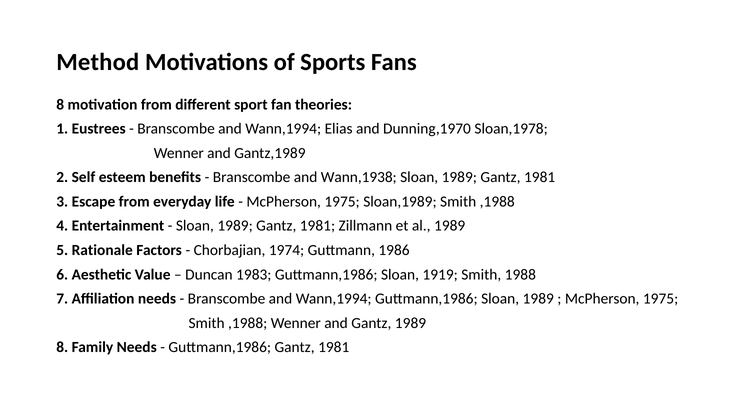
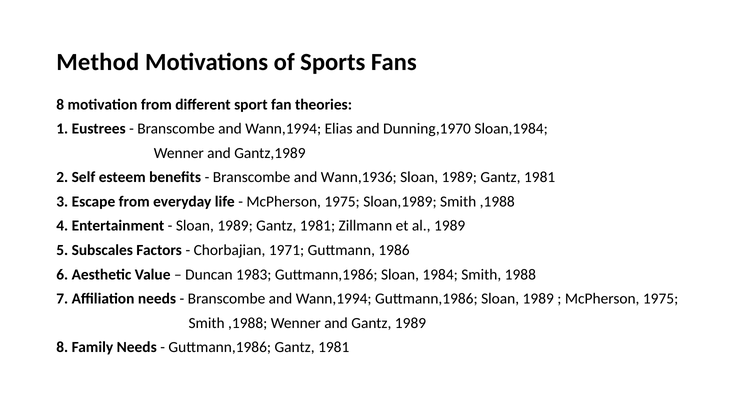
Sloan,1978: Sloan,1978 -> Sloan,1984 (511, 129)
Wann,1938: Wann,1938 -> Wann,1936 (359, 177)
Rationale: Rationale -> Subscales (102, 250)
1974: 1974 -> 1971 (287, 250)
1919: 1919 -> 1984 (440, 275)
